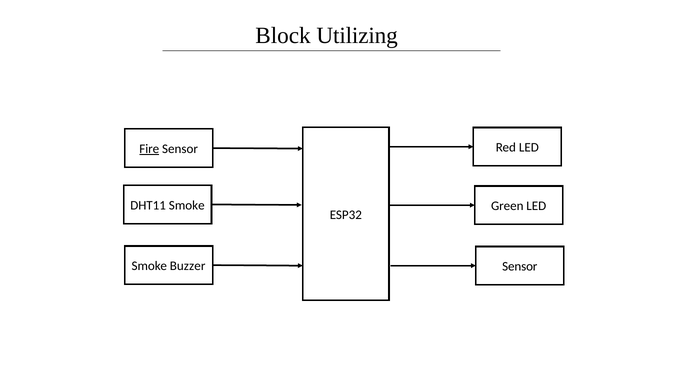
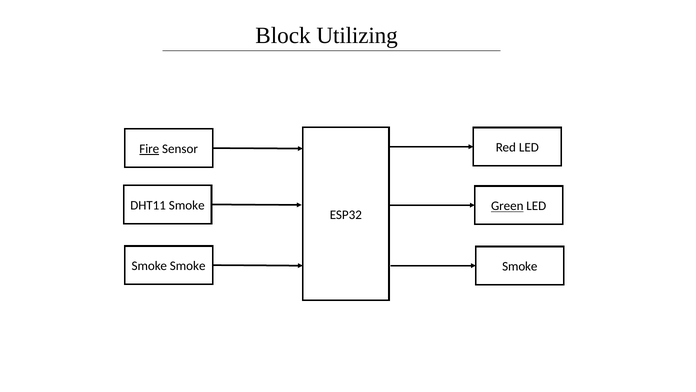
Green underline: none -> present (507, 206)
Smoke Buzzer: Buzzer -> Smoke (188, 266)
Sensor: Sensor -> Smoke (520, 266)
